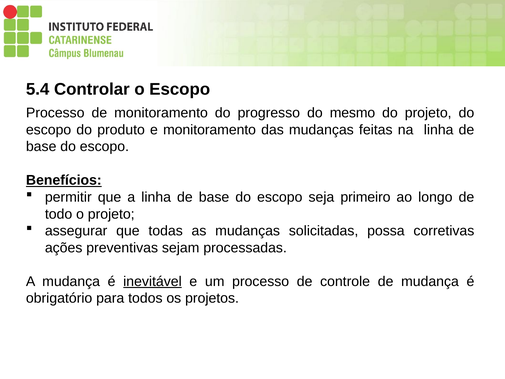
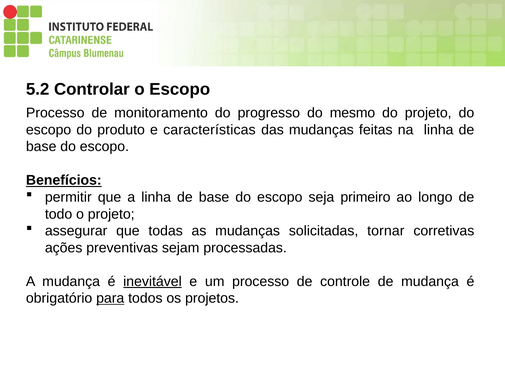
5.4: 5.4 -> 5.2 (38, 89)
e monitoramento: monitoramento -> características (209, 130)
possa: possa -> tornar (386, 231)
para underline: none -> present (110, 298)
